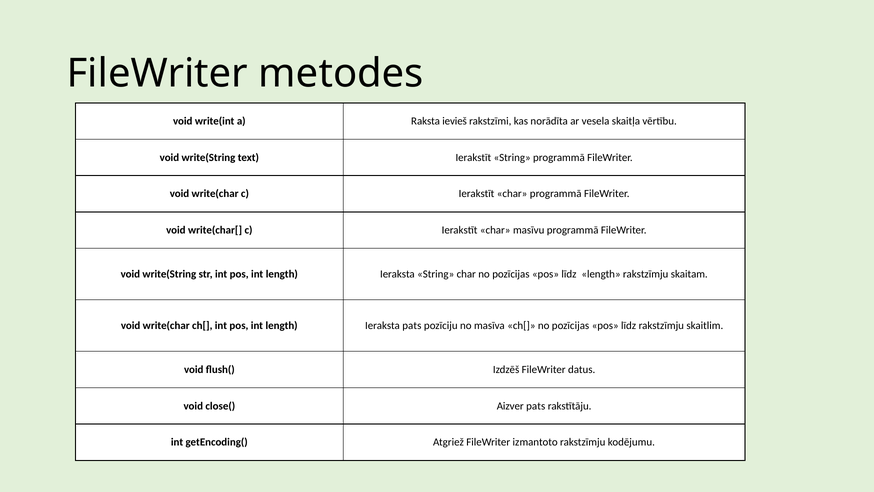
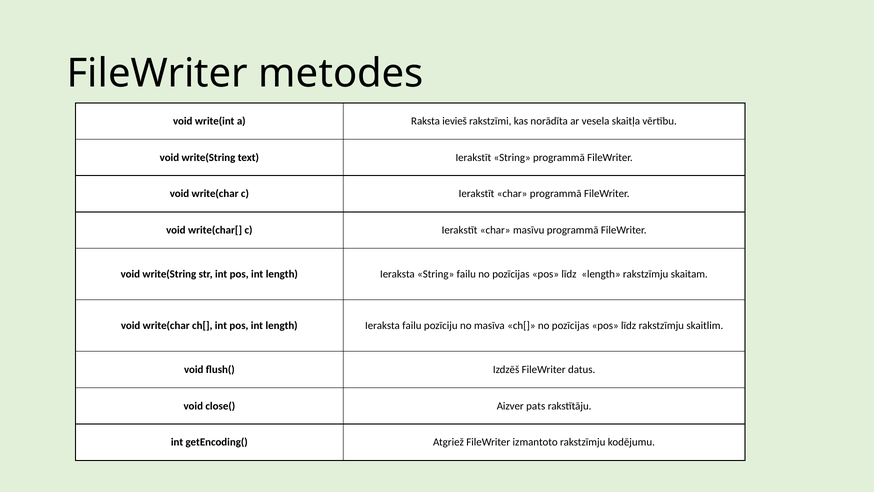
String char: char -> failu (466, 274)
Ieraksta pats: pats -> failu (412, 325)
